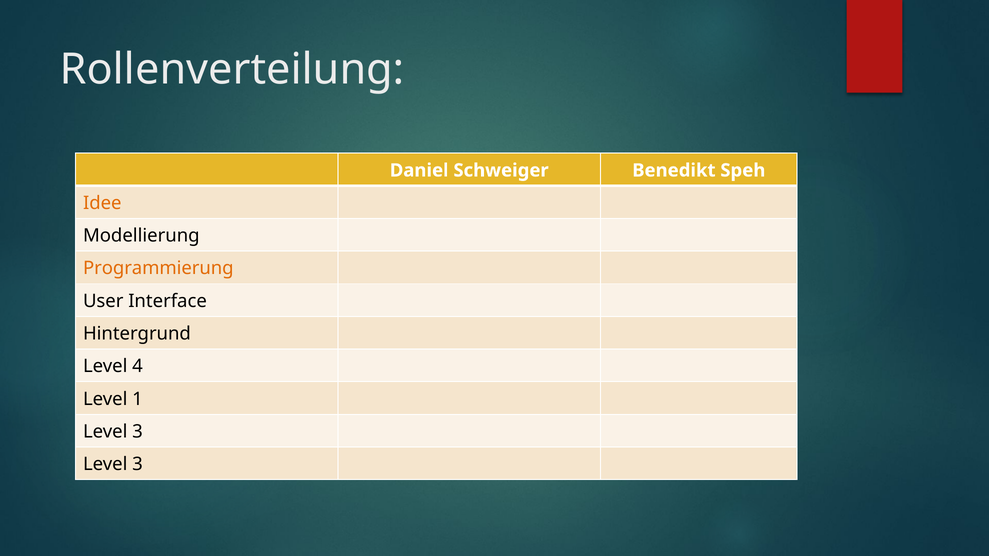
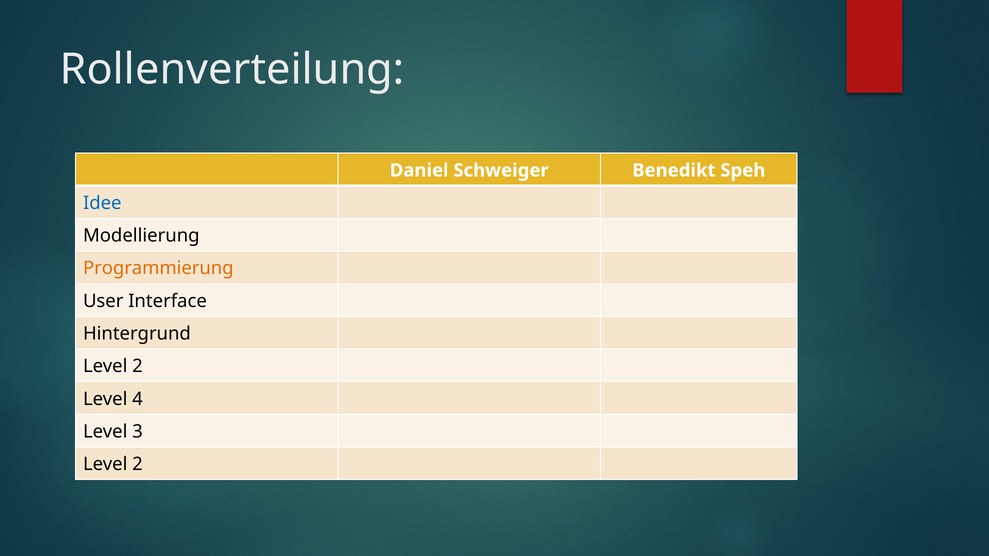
Idee colour: orange -> blue (102, 203)
4: 4 -> 2 (138, 367)
1: 1 -> 4 (138, 399)
3: 3 -> 2 (138, 465)
